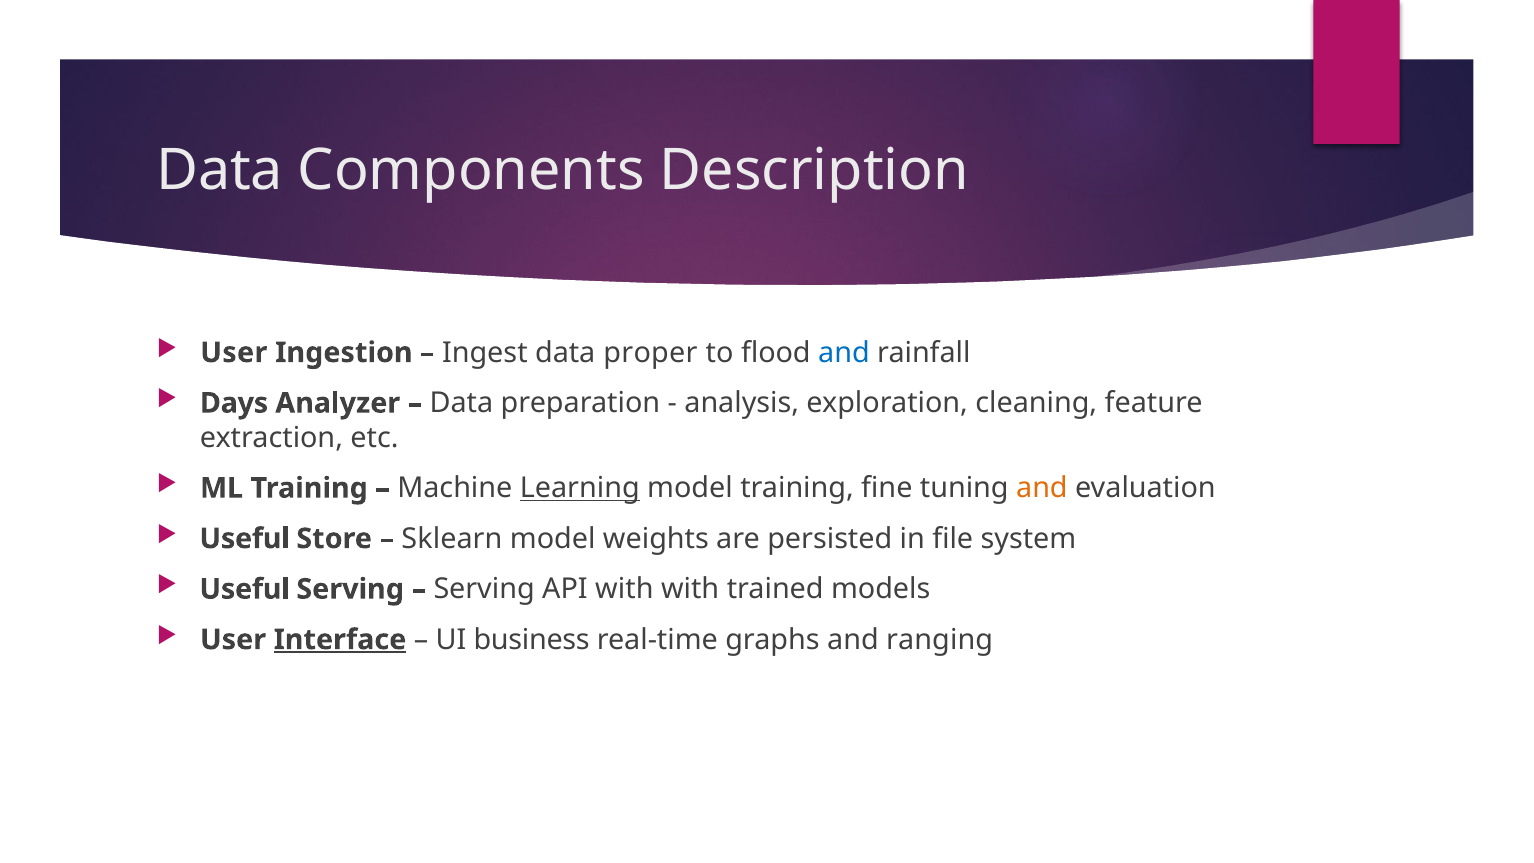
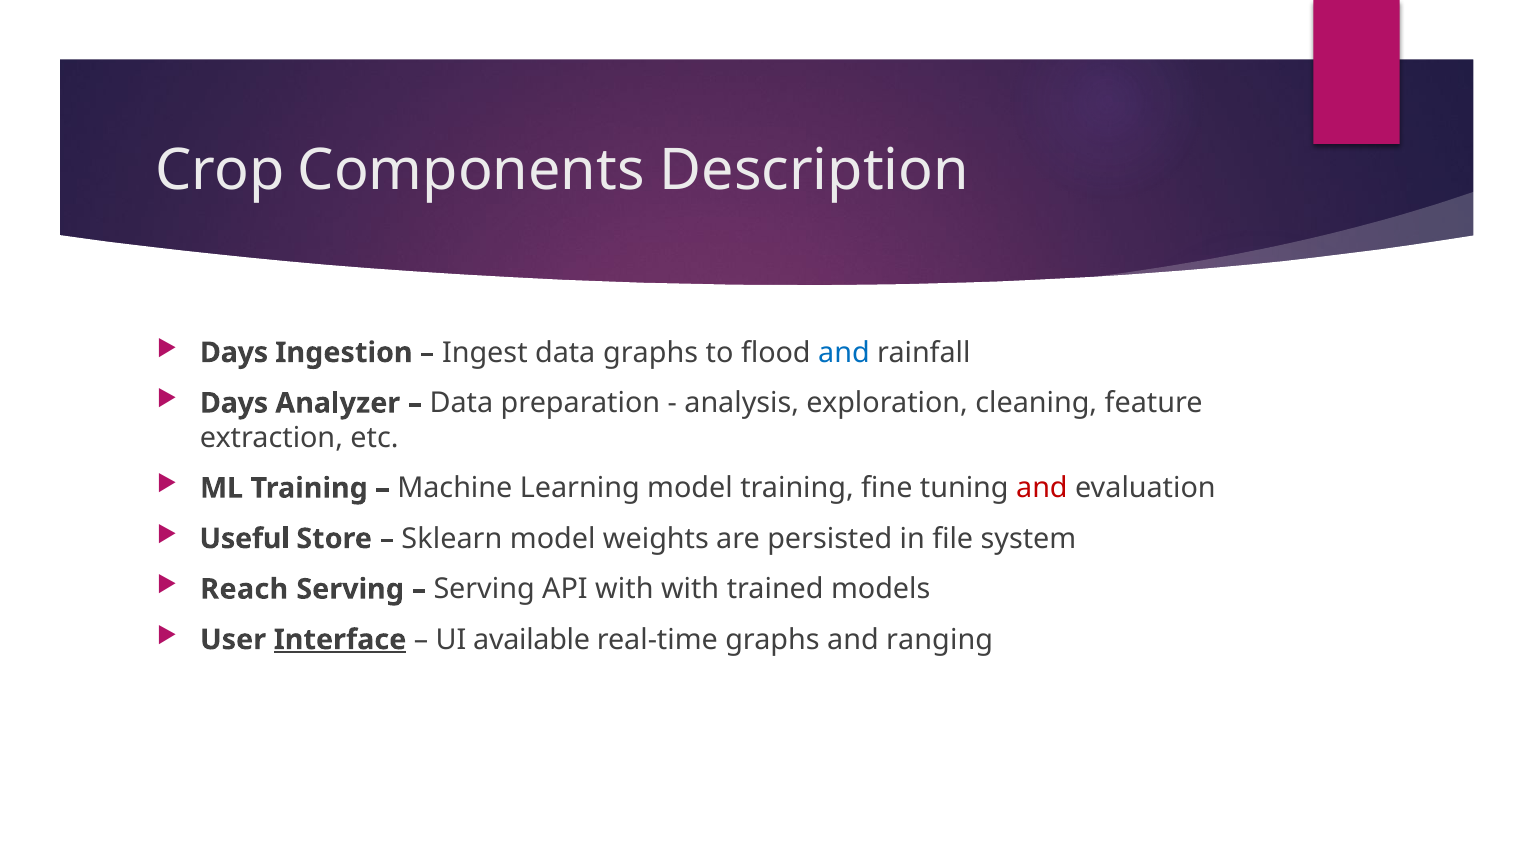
Data: Data -> Crop (220, 171)
User: User -> Days (234, 353)
data proper: proper -> graphs (651, 353)
Learning underline: present -> none (580, 488)
and colour: orange -> red (1042, 488)
Useful: Useful -> Reach (244, 589)
business: business -> available (532, 640)
